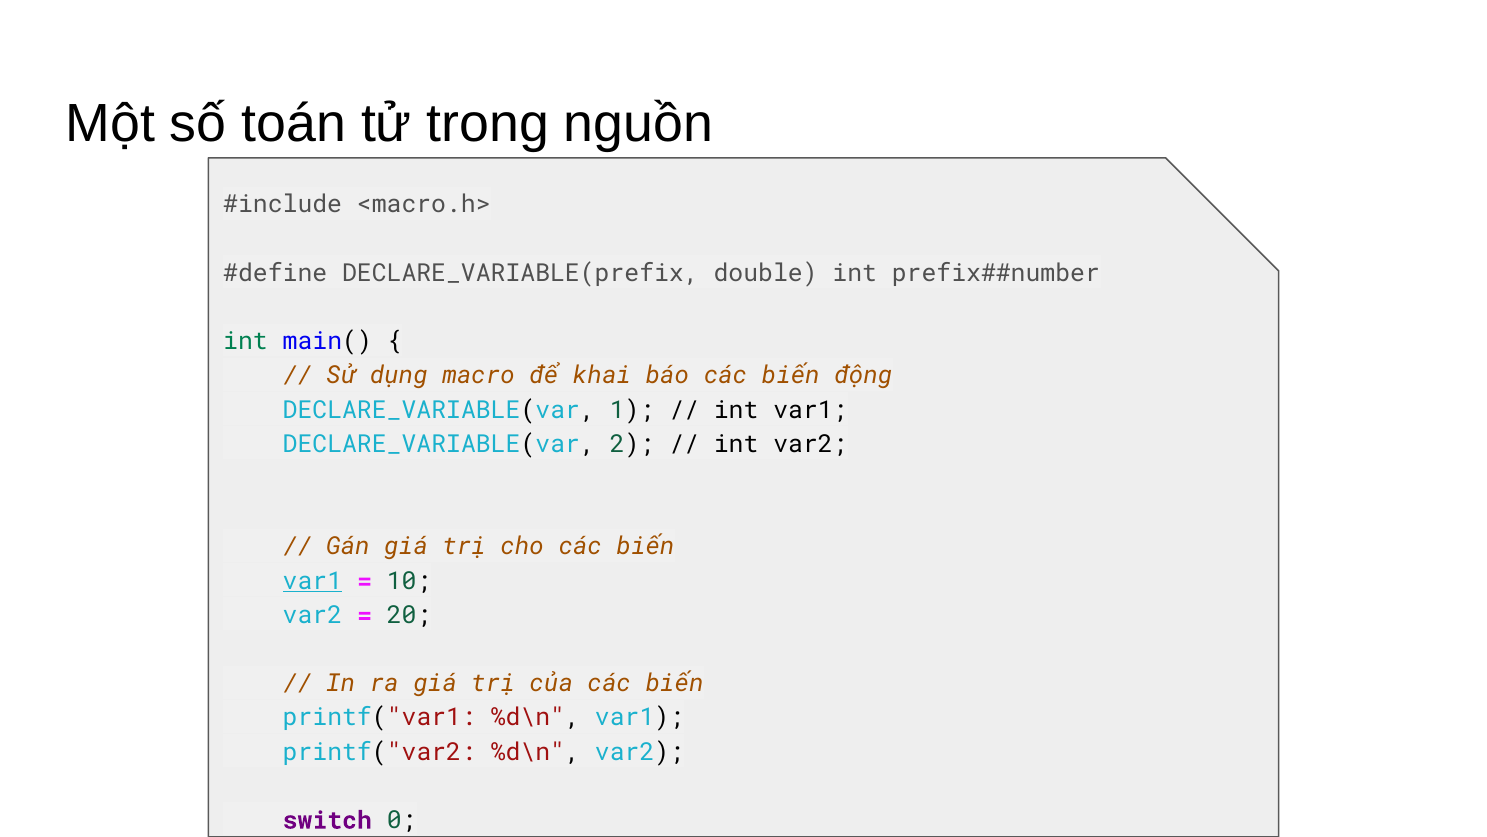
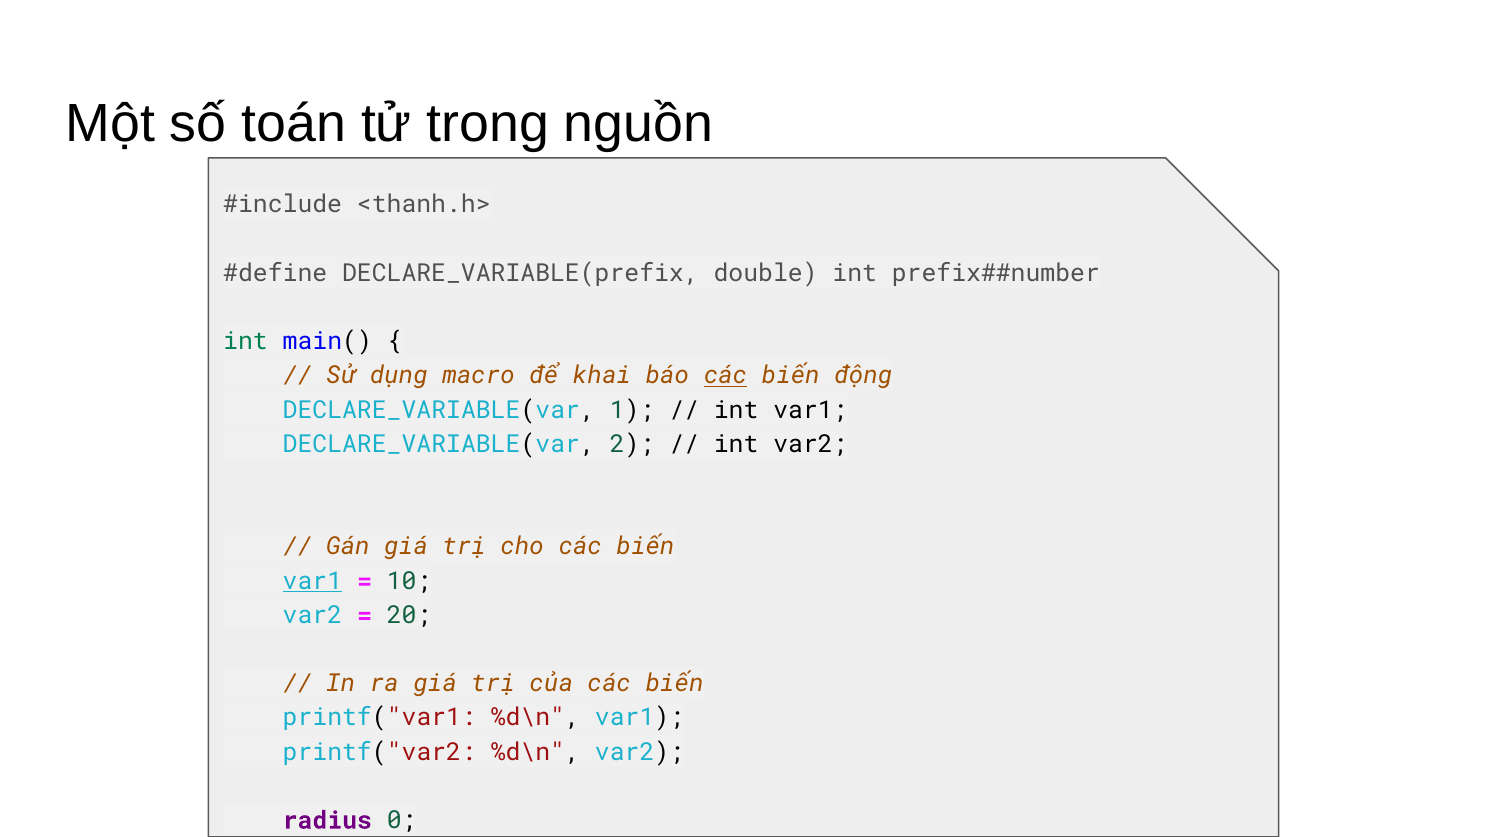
<macro.h>: <macro.h> -> <thanh.h> (424, 204)
các underline: none -> present (725, 375)
switch: switch -> radius (327, 820)
